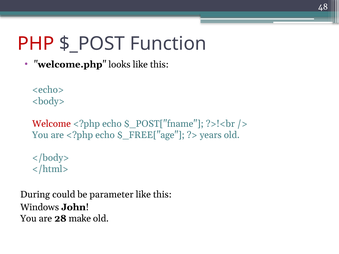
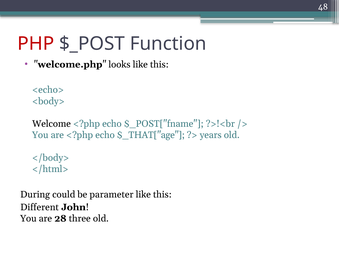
Welcome colour: red -> black (52, 124)
$_FREE["age: $_FREE["age -> $_THAT["age (151, 135)
Windows: Windows -> Different (40, 207)
make: make -> three (80, 219)
